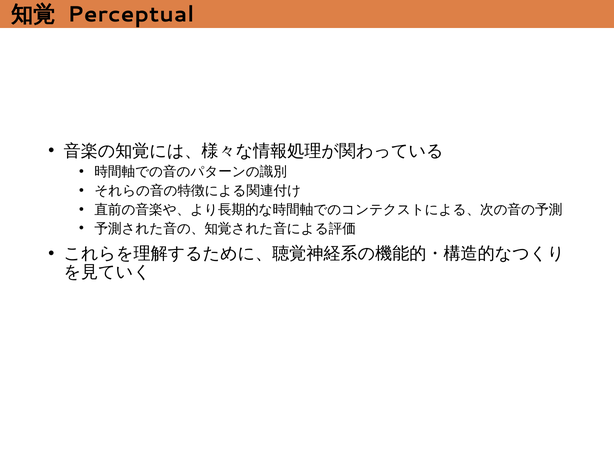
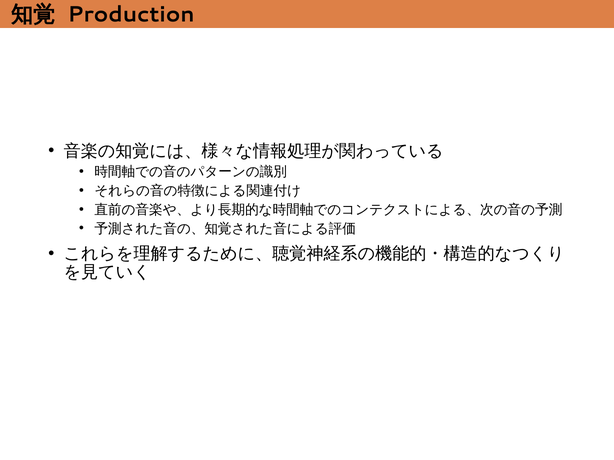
Perceptual: Perceptual -> Production (131, 14)
